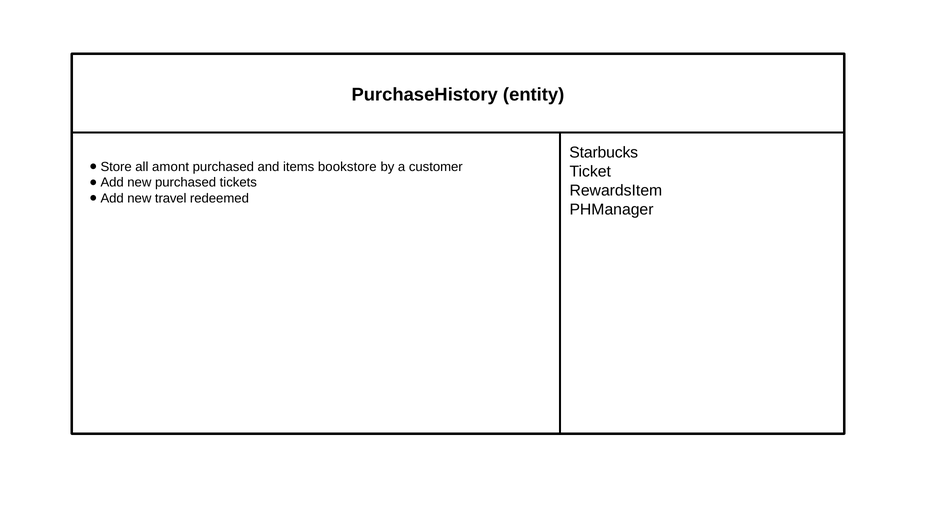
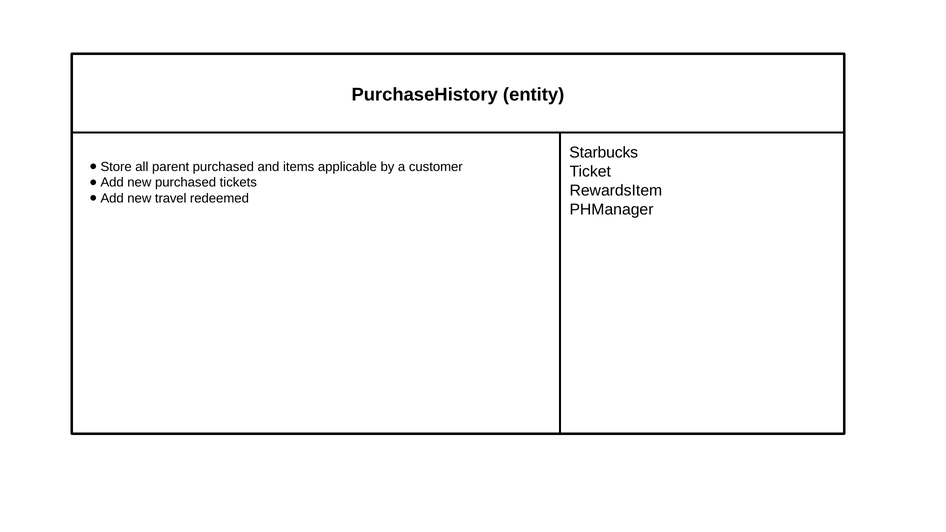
amont: amont -> parent (171, 167)
bookstore: bookstore -> applicable (347, 167)
